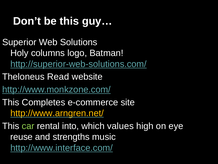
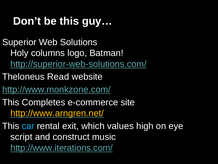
car colour: light green -> light blue (28, 126)
into: into -> exit (71, 126)
reuse: reuse -> script (21, 137)
strengths: strengths -> construct (71, 137)
http://www.interface.com/: http://www.interface.com/ -> http://www.iterations.com/ (62, 147)
